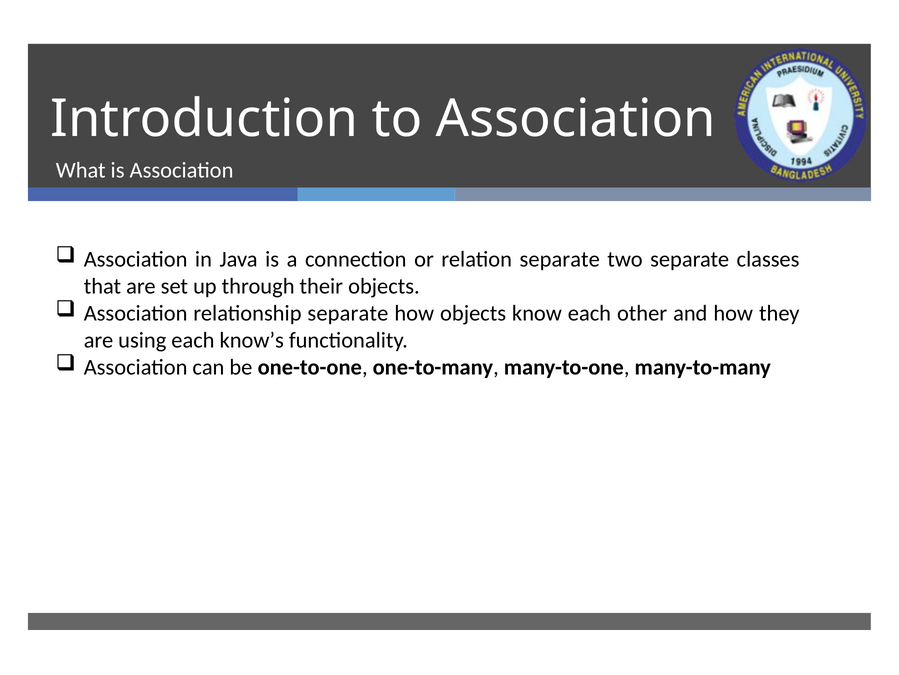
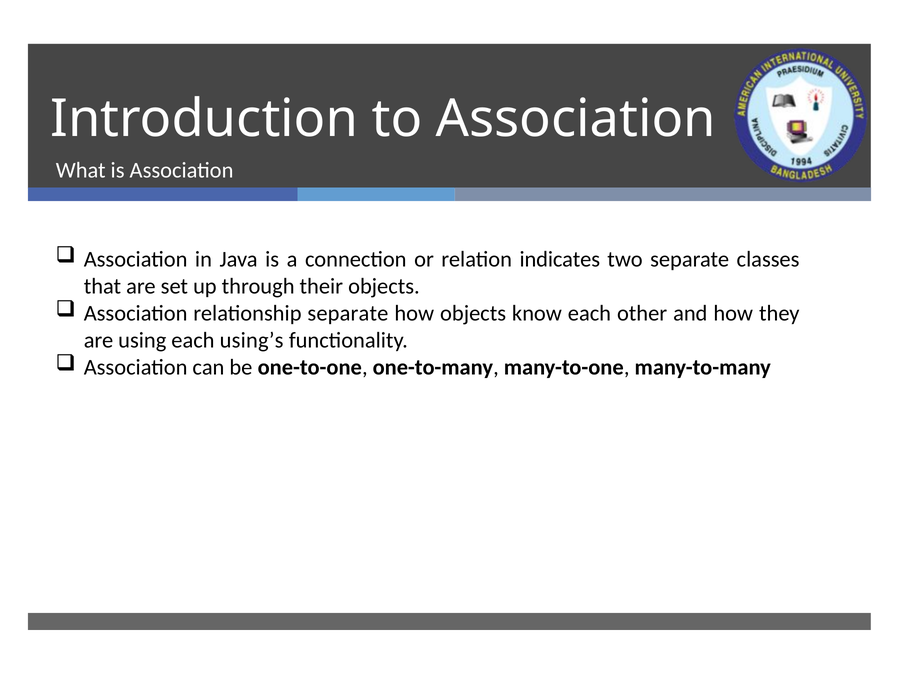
relation separate: separate -> indicates (560, 259)
know’s: know’s -> using’s (252, 340)
